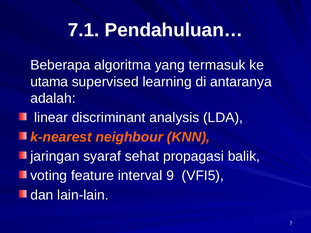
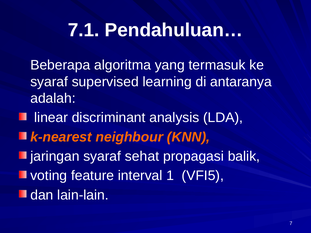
utama: utama -> syaraf (49, 82)
9: 9 -> 1 (170, 176)
